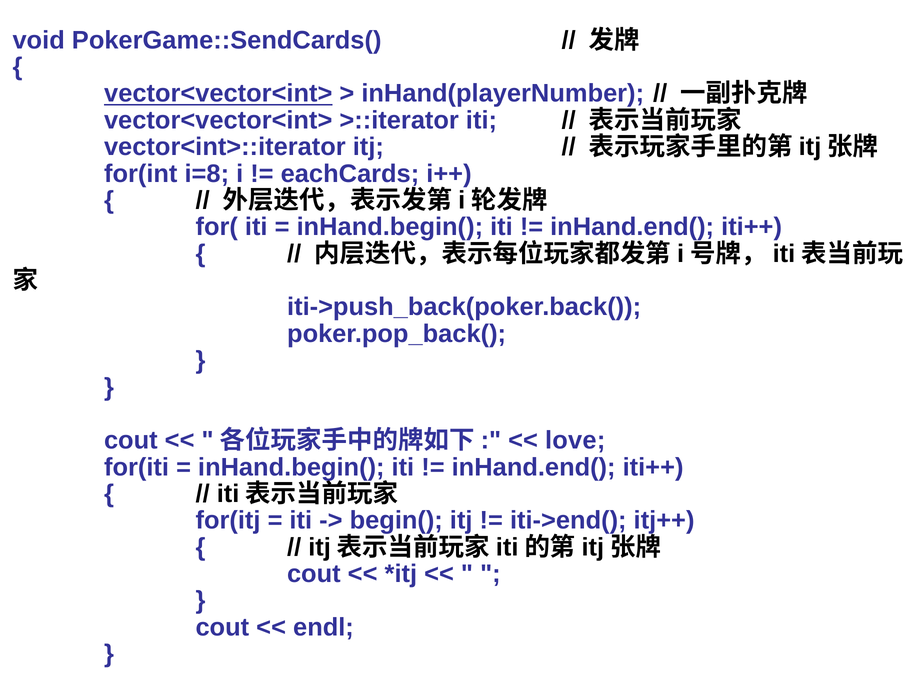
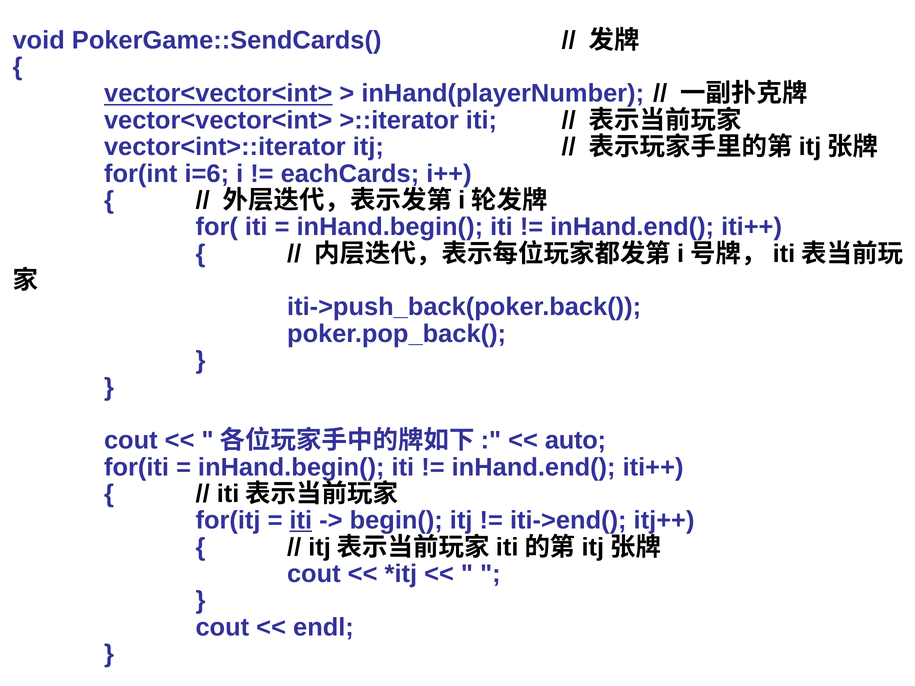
i=8: i=8 -> i=6 (207, 174)
love: love -> auto (575, 441)
iti underline: none -> present (301, 521)
